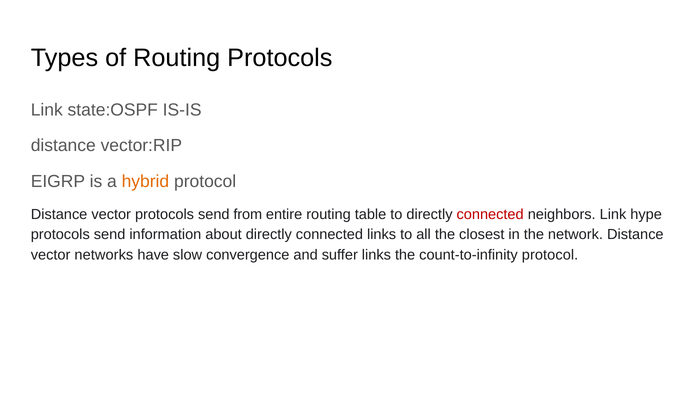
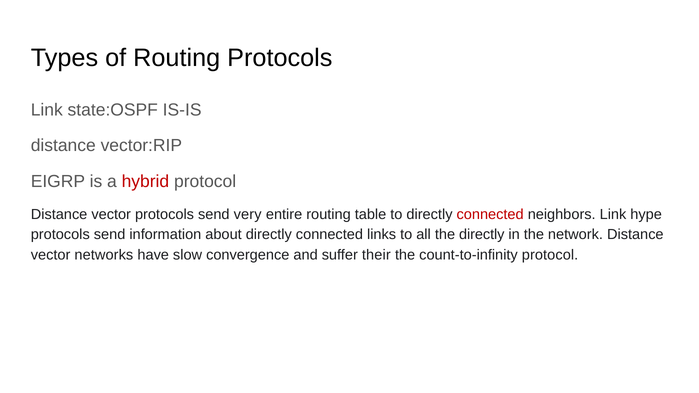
hybrid colour: orange -> red (145, 181)
from: from -> very (248, 215)
the closest: closest -> directly (482, 235)
suffer links: links -> their (376, 255)
